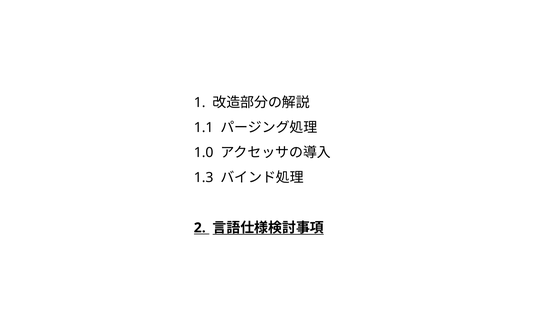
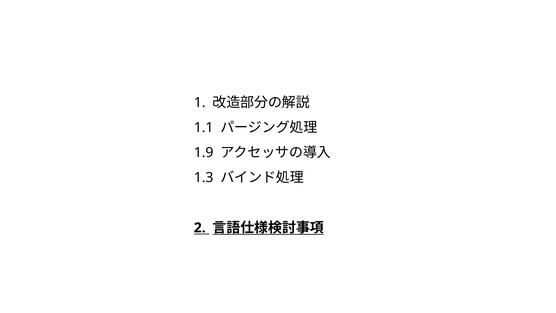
1.0: 1.0 -> 1.9 (204, 153)
